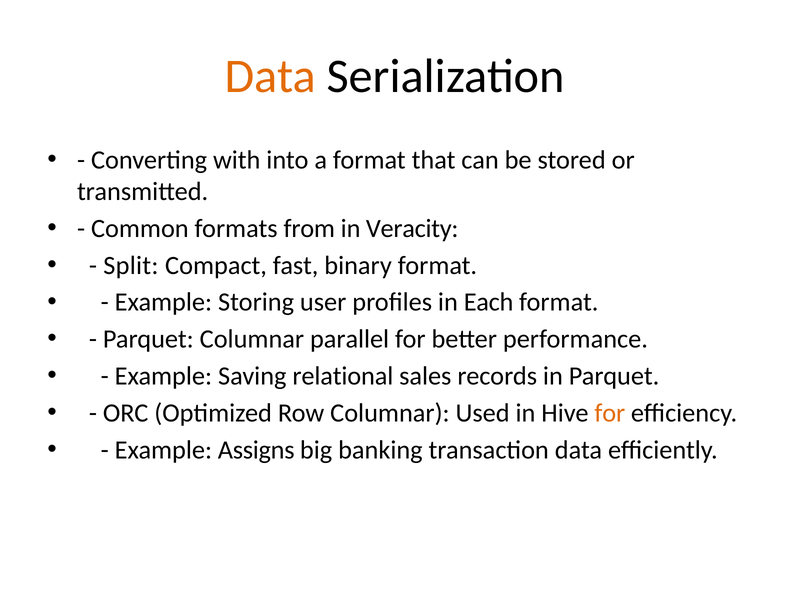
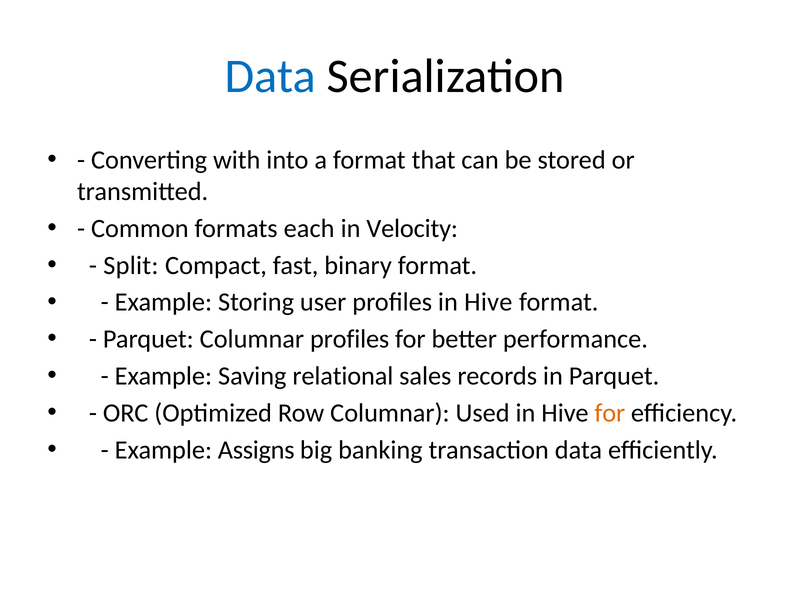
Data colour: orange -> blue (270, 76)
from: from -> each (309, 228)
Veracity: Veracity -> Velocity (412, 228)
profiles in Each: Each -> Hive (488, 302)
Columnar parallel: parallel -> profiles (350, 339)
